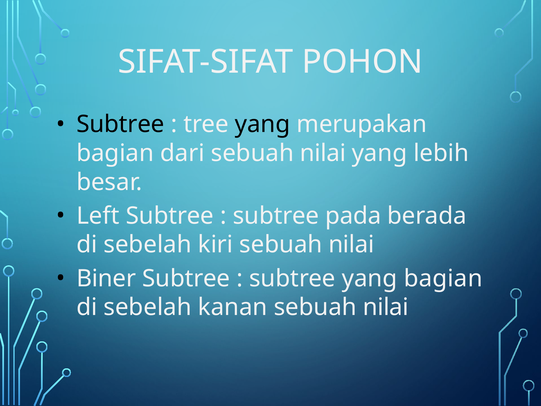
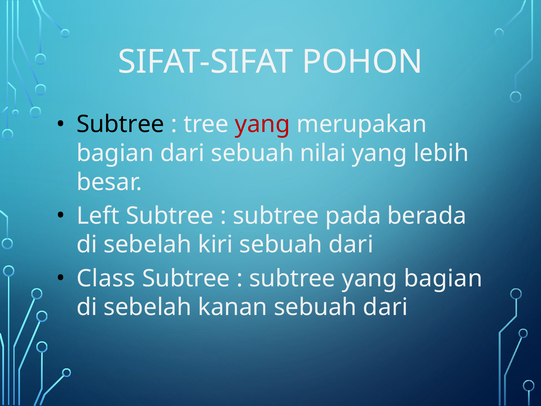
yang colour: black -> red (263, 124)
kiri sebuah nilai: nilai -> dari (351, 245)
Biner: Biner -> Class (106, 278)
kanan sebuah nilai: nilai -> dari (386, 307)
